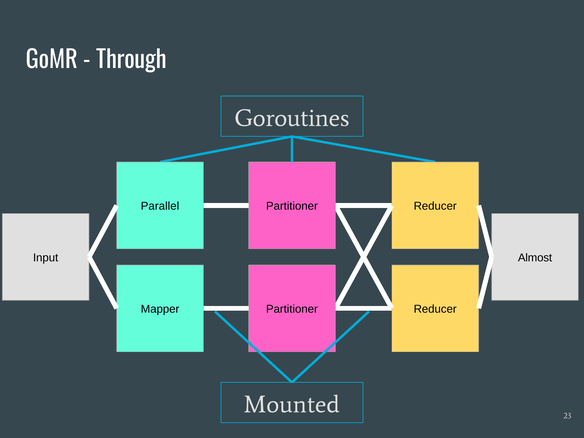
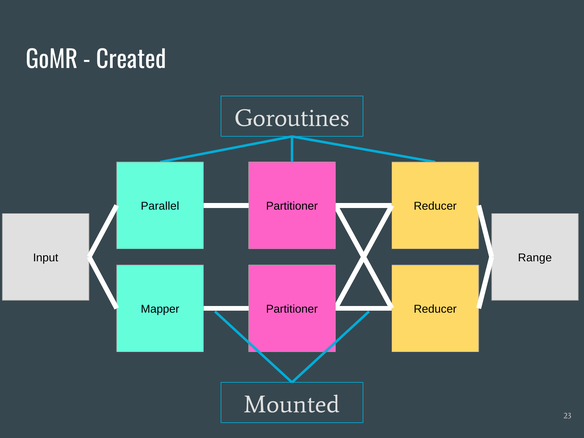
Through: Through -> Created (131, 60)
Almost: Almost -> Range (535, 258)
